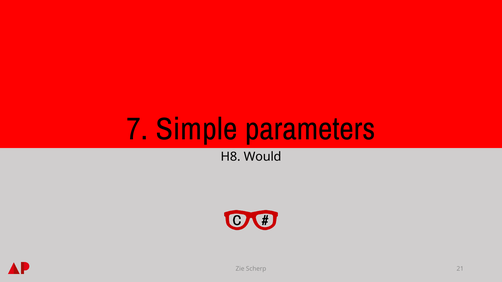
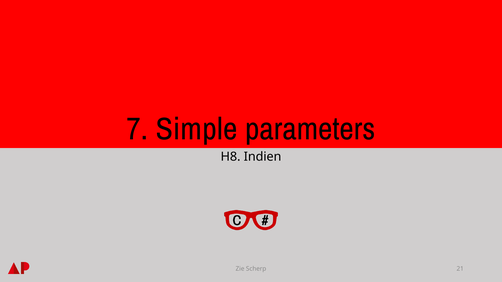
Would: Would -> Indien (263, 157)
